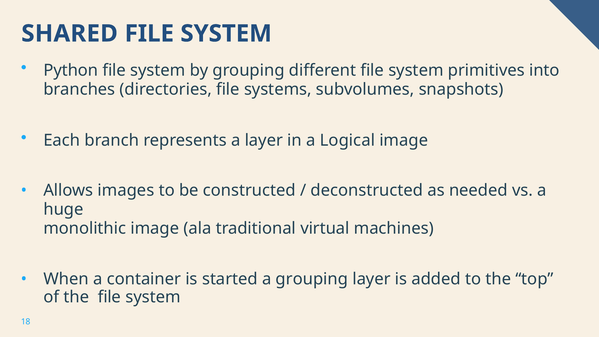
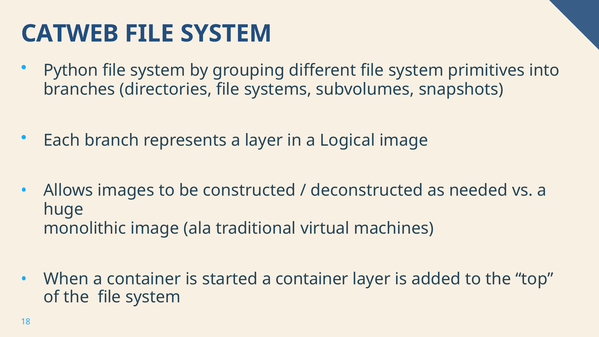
SHARED: SHARED -> CATWEB (70, 34)
started a grouping: grouping -> container (312, 279)
